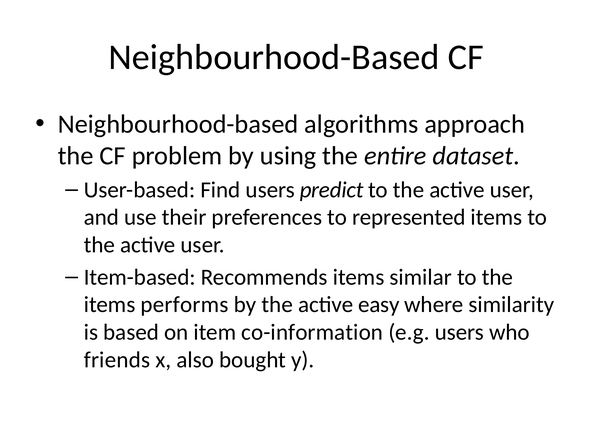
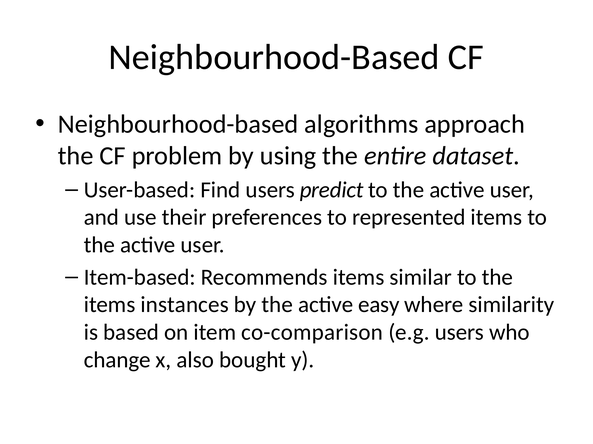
performs: performs -> instances (185, 305)
co-information: co-information -> co-comparison (312, 333)
friends: friends -> change (117, 360)
